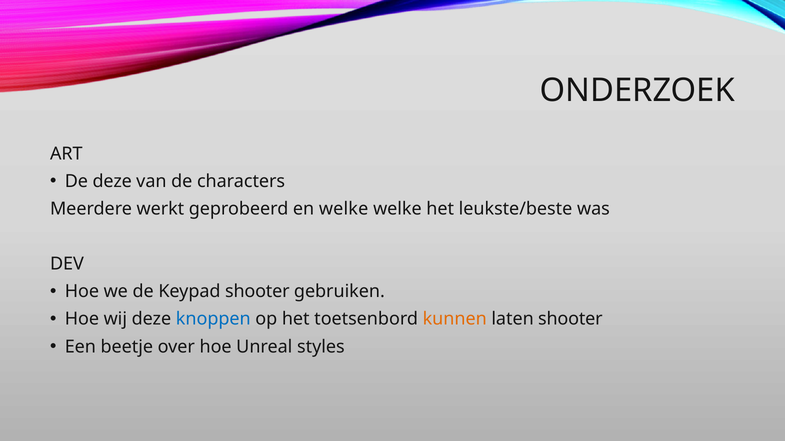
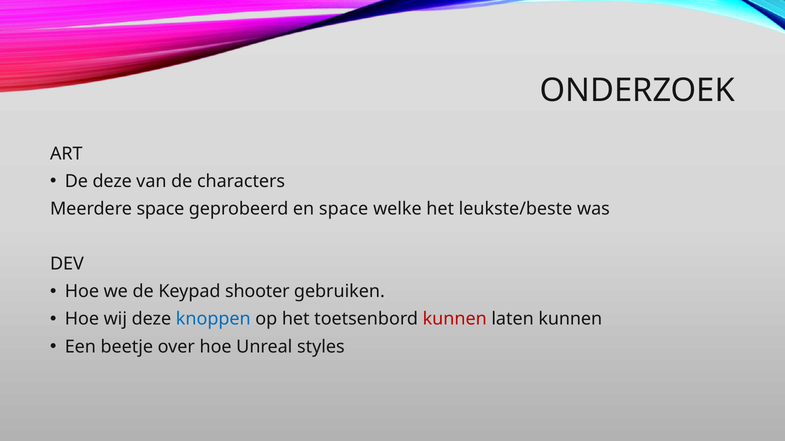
Meerdere werkt: werkt -> space (160, 209)
en welke: welke -> space (344, 209)
kunnen colour: orange -> red (455, 319)
laten shooter: shooter -> kunnen (570, 319)
